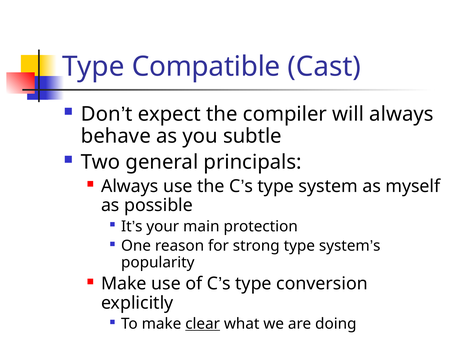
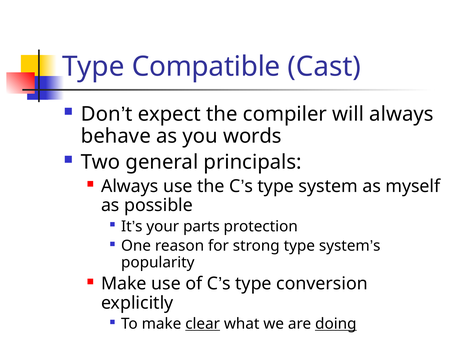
subtle: subtle -> words (252, 136)
main: main -> parts (201, 227)
doing underline: none -> present (336, 324)
